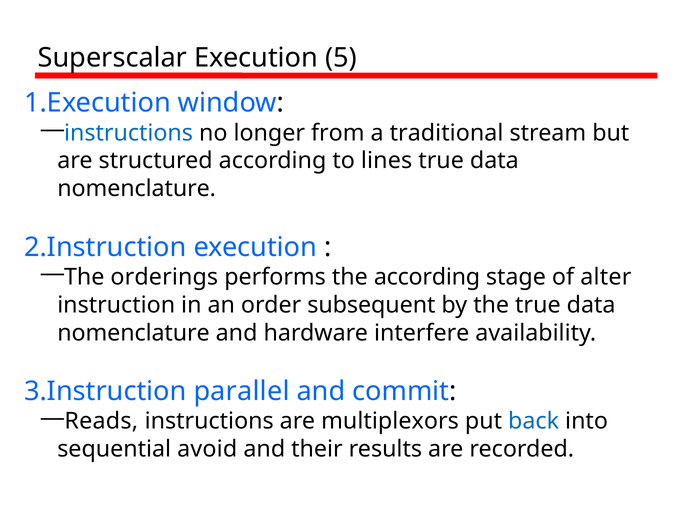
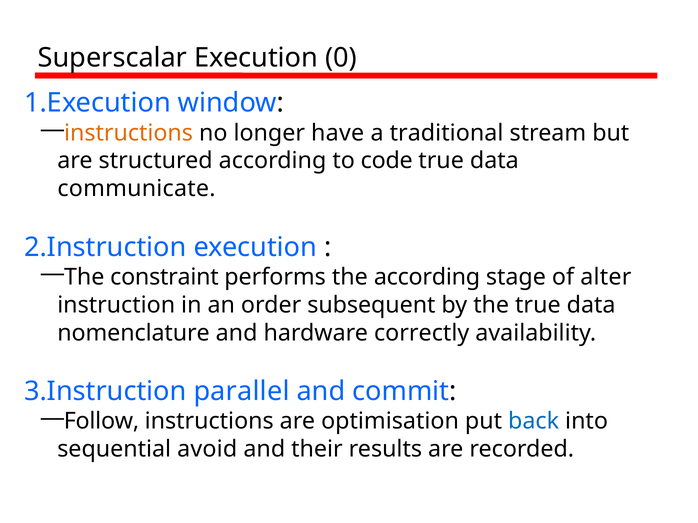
5: 5 -> 0 (341, 58)
instructions colour: blue -> orange (129, 133)
from: from -> have (338, 133)
lines: lines -> code (387, 161)
nomenclature: nomenclature -> communicate (136, 189)
orderings: orderings -> constraint (164, 277)
interfere: interfere -> correctly (422, 333)
Reads: Reads -> Follow (101, 422)
multiplexors: multiplexors -> optimisation (390, 422)
